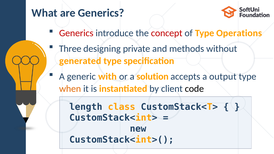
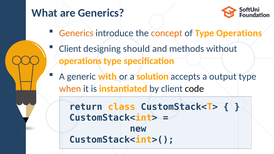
Generics colour: red -> orange (76, 33)
concept colour: red -> orange (167, 33)
Three: Three -> Client (70, 49)
private: private -> should (136, 49)
generated: generated -> operations (80, 61)
length: length -> return (86, 107)
